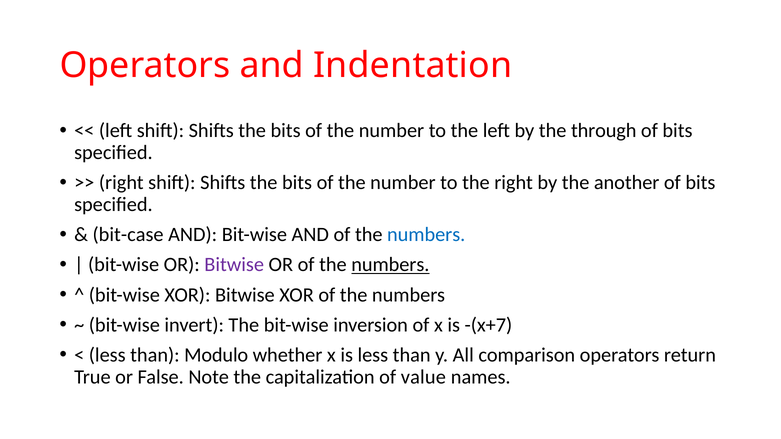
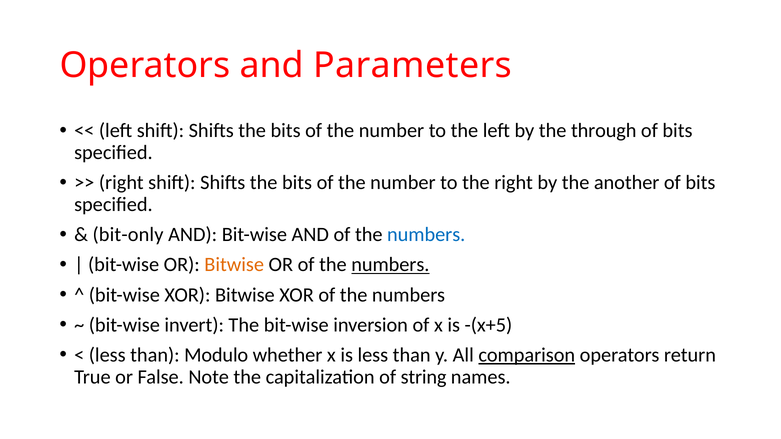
Indentation: Indentation -> Parameters (413, 66)
bit-case: bit-case -> bit-only (128, 235)
Bitwise colour: purple -> orange (234, 265)
-(x+7: -(x+7 -> -(x+5 (488, 325)
comparison underline: none -> present (527, 355)
value: value -> string (424, 377)
